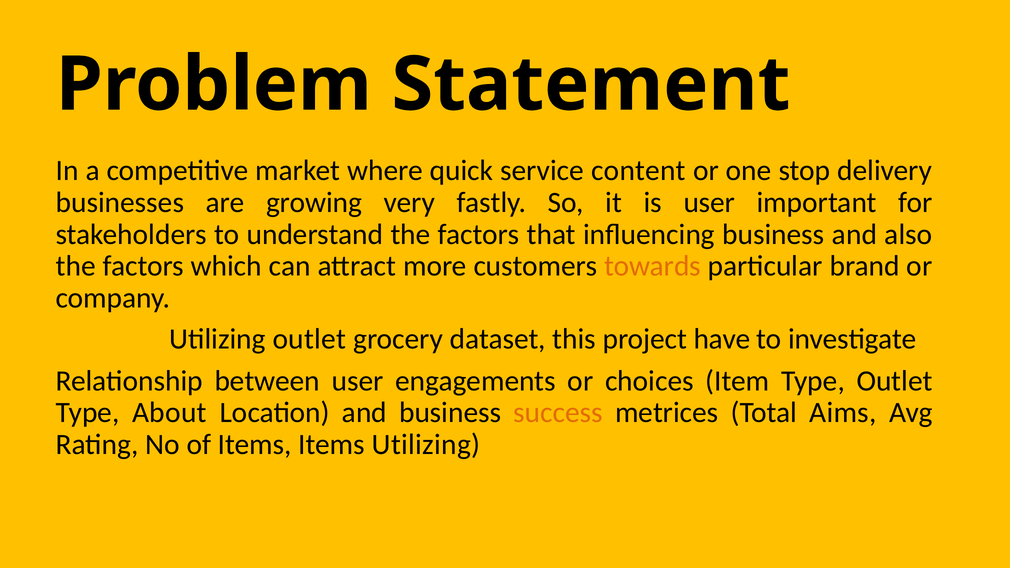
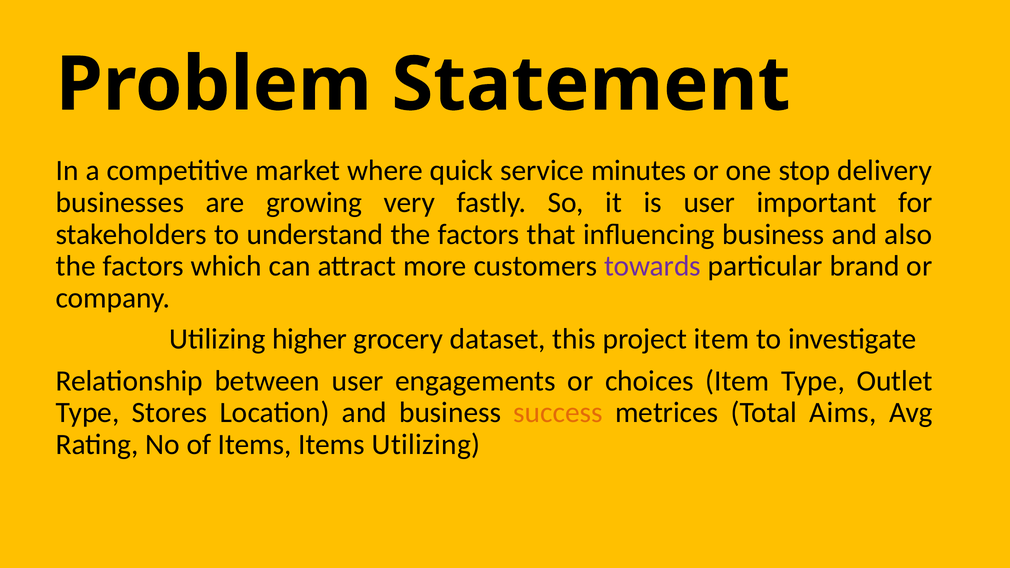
content: content -> minutes (639, 171)
towards colour: orange -> purple (652, 266)
Utilizing outlet: outlet -> higher (310, 339)
project have: have -> item (722, 339)
About: About -> Stores (169, 413)
